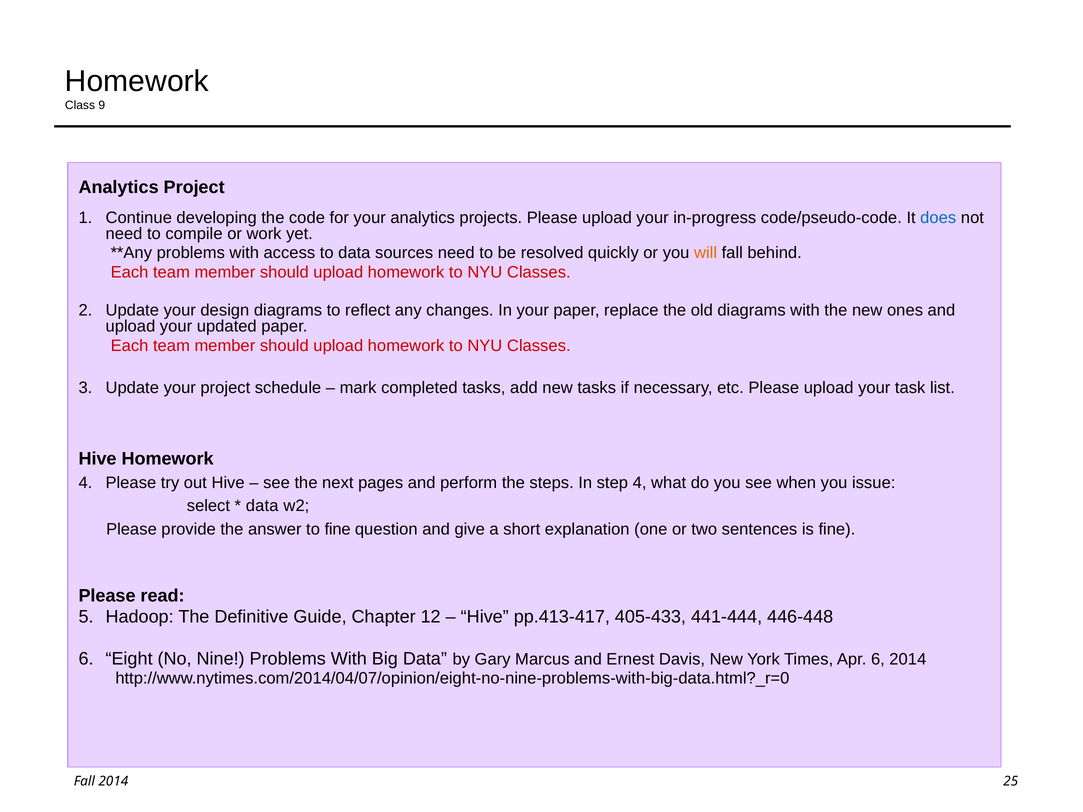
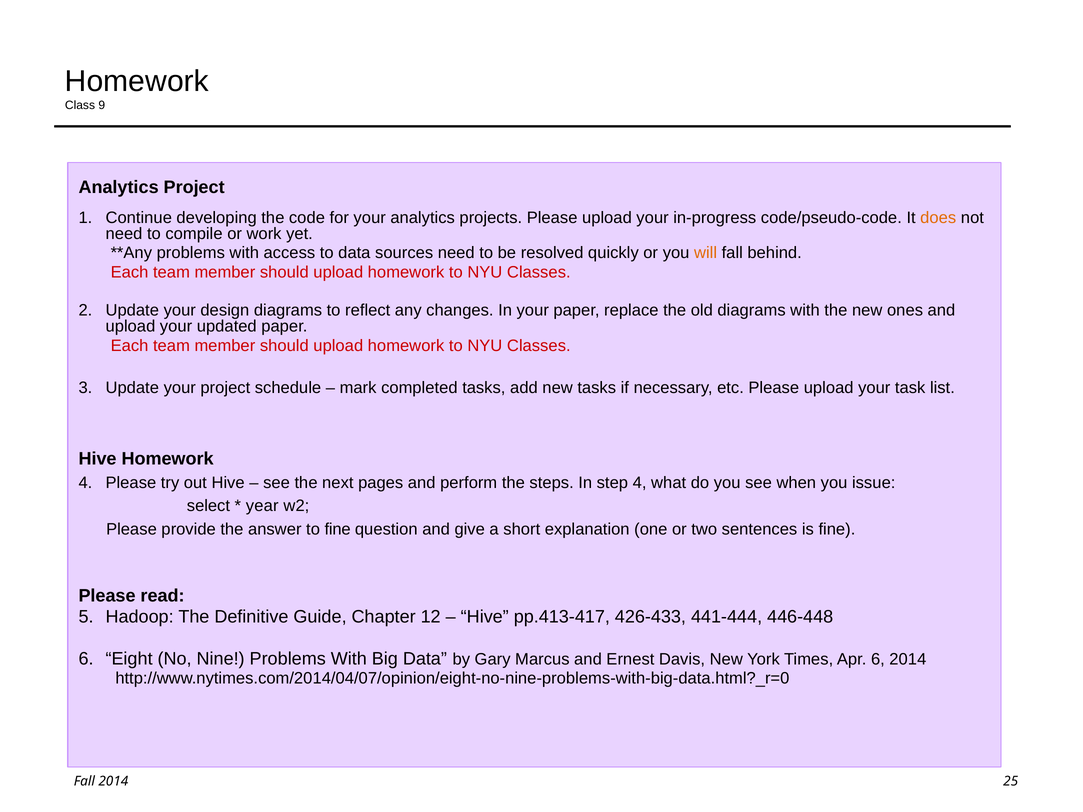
does colour: blue -> orange (938, 218)
data: data -> year (262, 506)
405-433: 405-433 -> 426-433 (650, 617)
